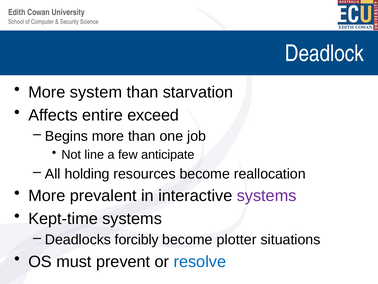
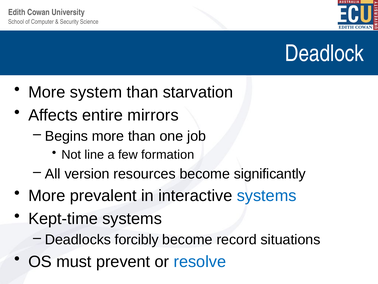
exceed: exceed -> mirrors (153, 115)
anticipate: anticipate -> formation (168, 154)
holding: holding -> version (87, 174)
reallocation: reallocation -> significantly (270, 174)
systems colour: purple -> blue (267, 195)
plotter: plotter -> record (237, 239)
